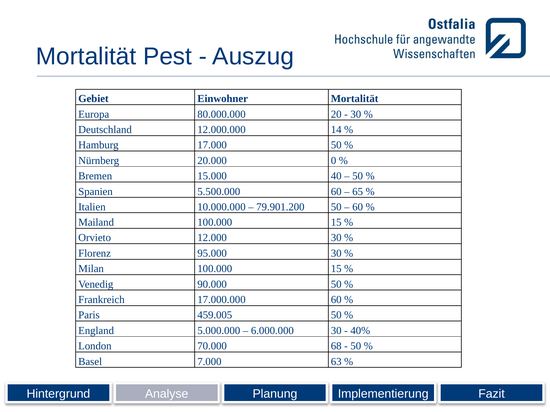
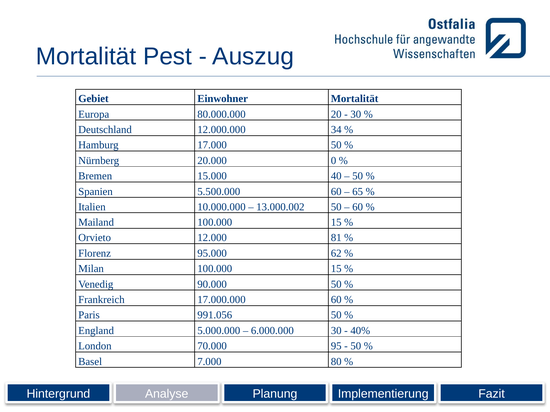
14: 14 -> 34 (336, 130)
79.901.200: 79.901.200 -> 13.000.002 (280, 207)
12.000 30: 30 -> 81 (336, 238)
95.000 30: 30 -> 62 (336, 254)
459.005: 459.005 -> 991.056 (215, 315)
68: 68 -> 95 (336, 346)
63: 63 -> 80 (336, 362)
